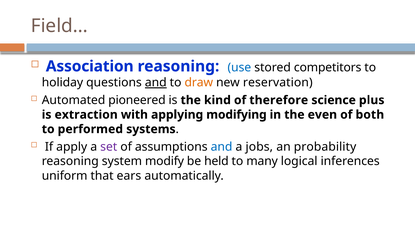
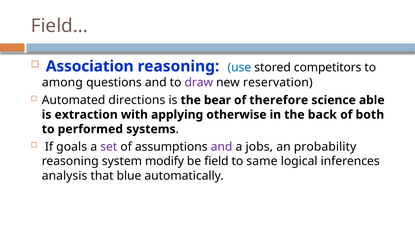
holiday: holiday -> among (62, 83)
and underline: present -> none (156, 83)
draw colour: orange -> purple (199, 83)
pioneered: pioneered -> directions (137, 100)
kind: kind -> bear (217, 100)
plus: plus -> able (372, 100)
modifying: modifying -> otherwise (236, 115)
even: even -> back (322, 115)
apply: apply -> goals (72, 147)
and colour: blue -> purple (222, 147)
held: held -> field (216, 162)
many: many -> same (262, 162)
uniform: uniform -> analysis (65, 176)
ears: ears -> blue (129, 176)
